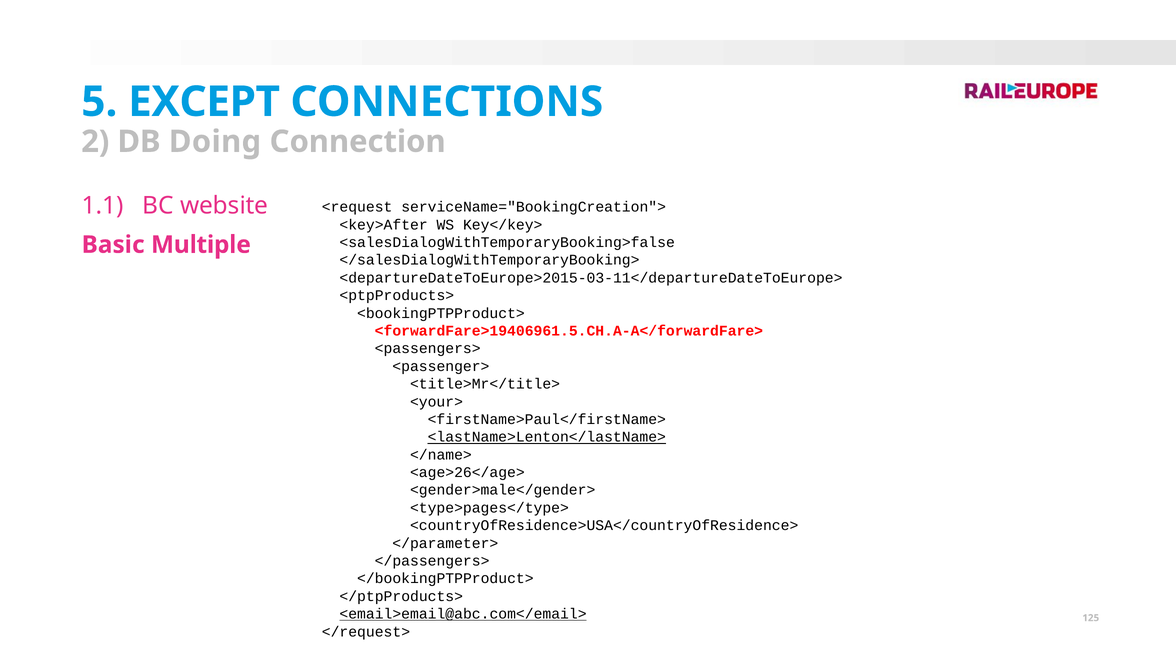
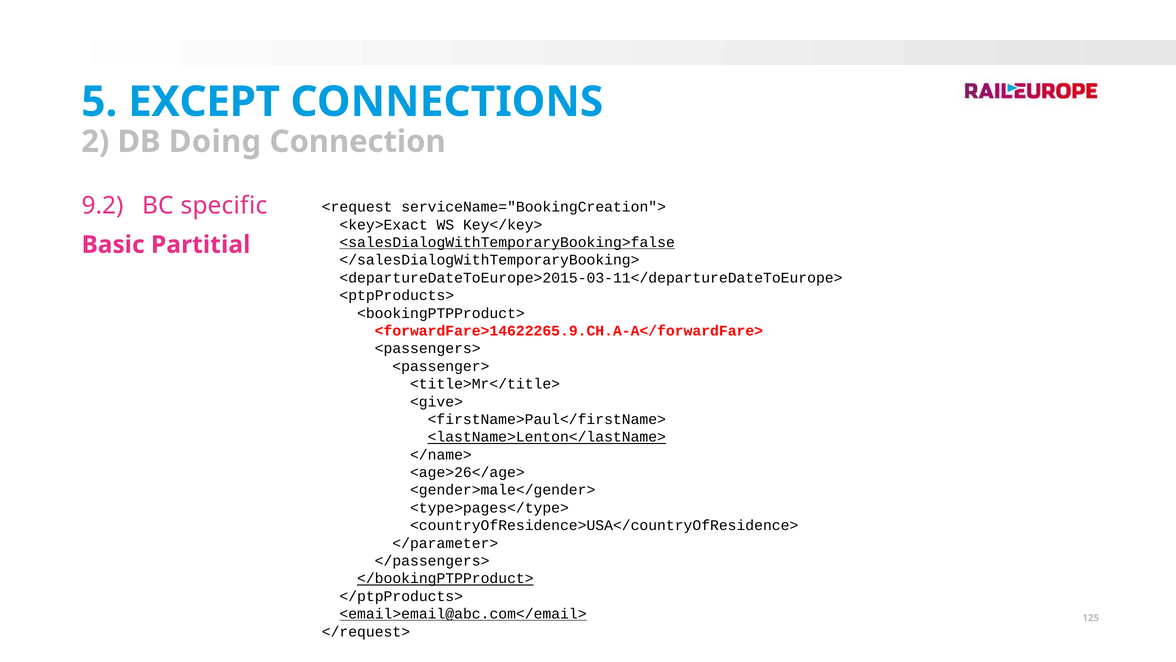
1.1: 1.1 -> 9.2 (102, 205)
website: website -> specific (224, 205)
<key>After: <key>After -> <key>Exact (384, 225)
<salesDialogWithTemporaryBooking>false underline: none -> present (507, 242)
Multiple: Multiple -> Partitial (201, 245)
<forwardFare>19406961.5.CH.A-A</forwardFare>: <forwardFare>19406961.5.CH.A-A</forwardFare> -> <forwardFare>14622265.9.CH.A-A</forwardFare> (569, 331)
<your>: <your> -> <give> (436, 401)
</bookingPTPProduct> underline: none -> present (445, 578)
